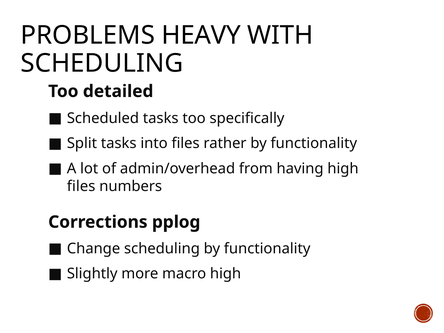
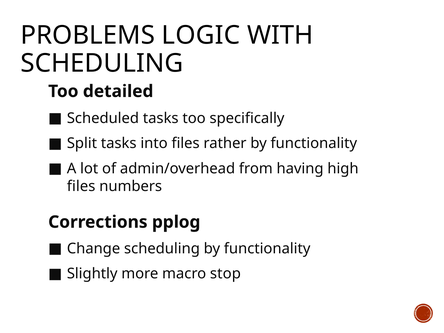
HEAVY: HEAVY -> LOGIC (201, 35)
macro high: high -> stop (225, 274)
